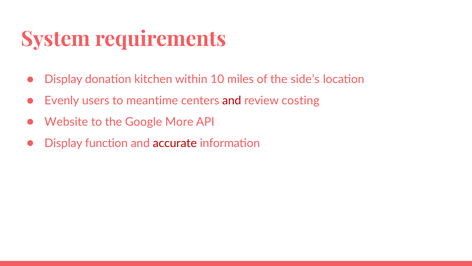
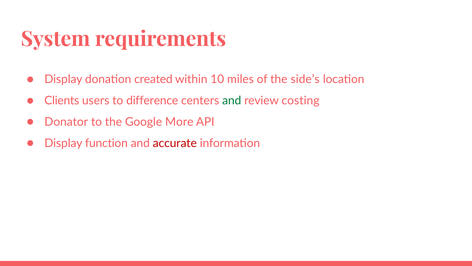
kitchen: kitchen -> created (153, 79)
Evenly: Evenly -> Clients (62, 100)
meantime: meantime -> difference (152, 100)
and colour: red -> green (232, 100)
Website: Website -> Donator (66, 122)
